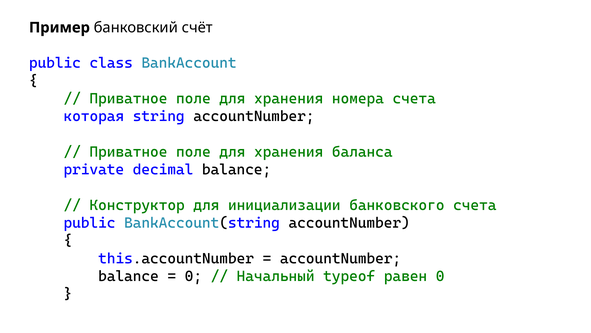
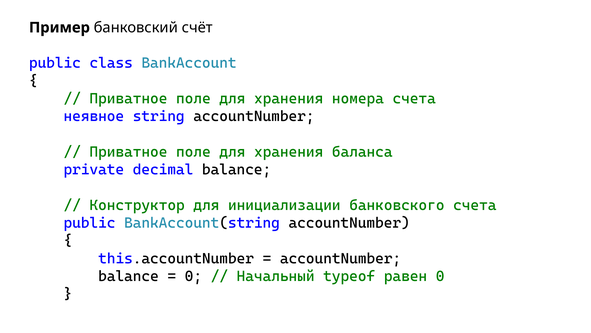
которая: которая -> неявное (94, 116)
